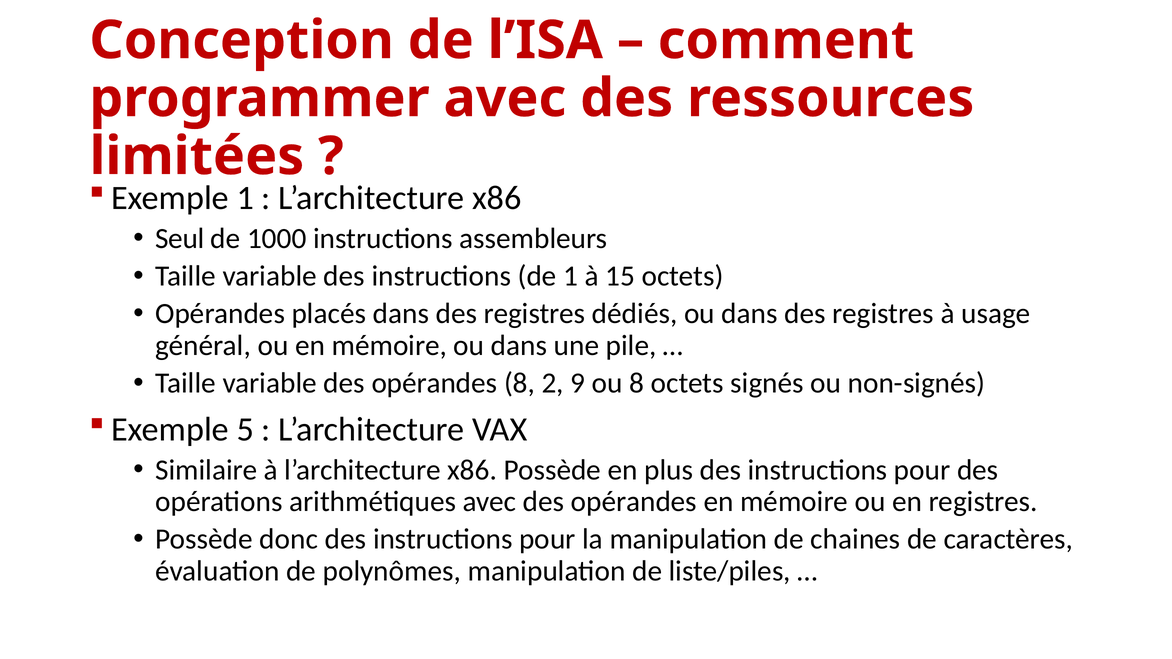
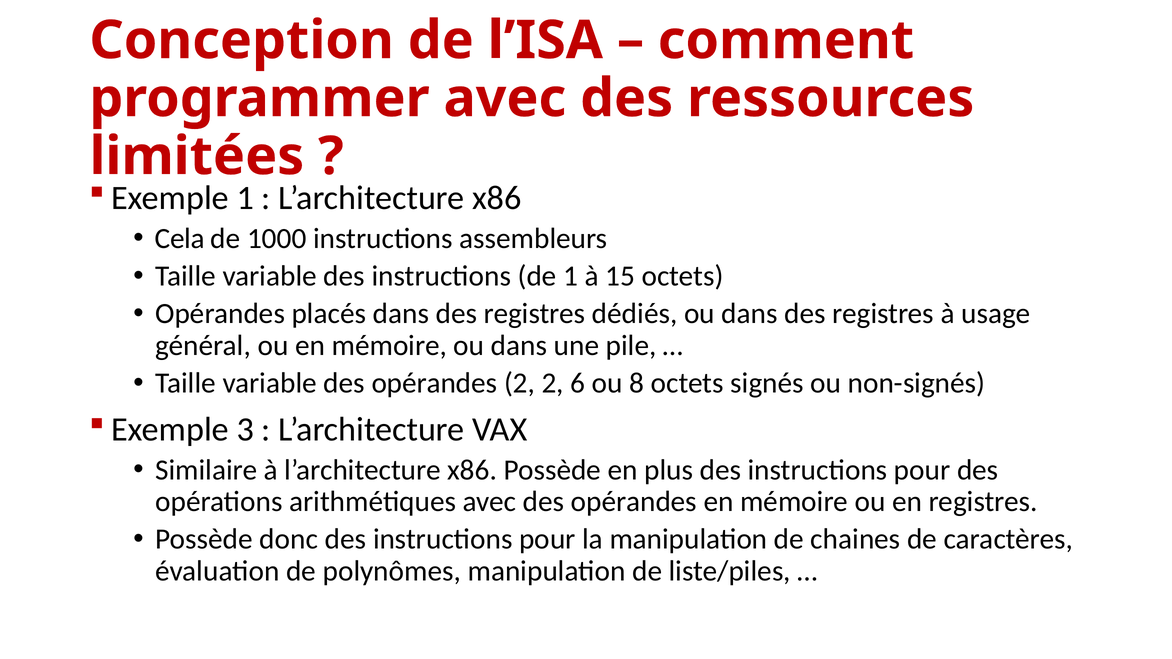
Seul: Seul -> Cela (180, 238)
opérandes 8: 8 -> 2 (520, 383)
9: 9 -> 6 (578, 383)
5: 5 -> 3 (245, 430)
